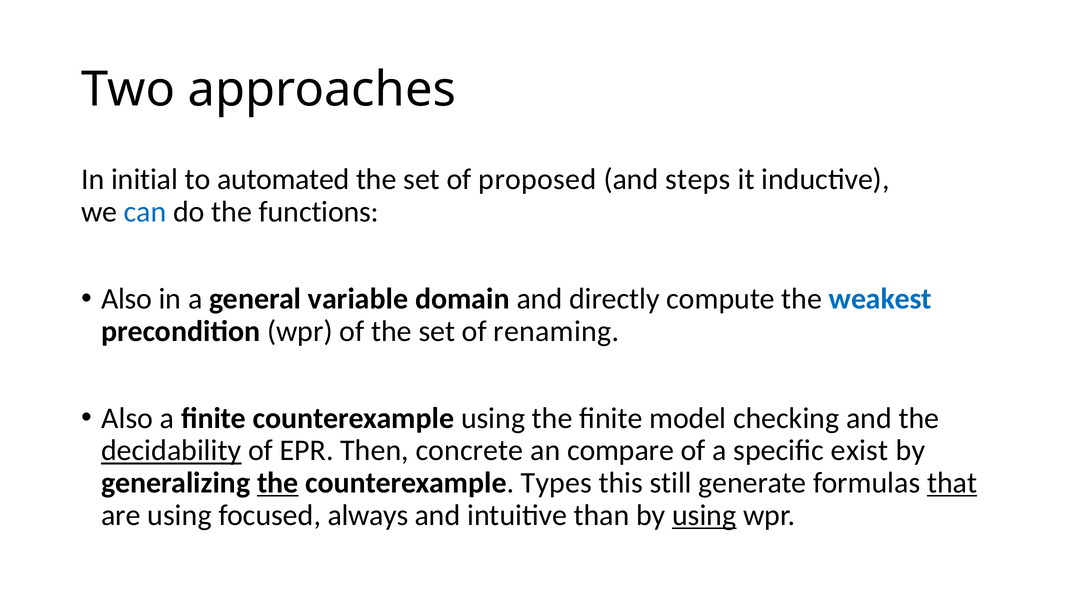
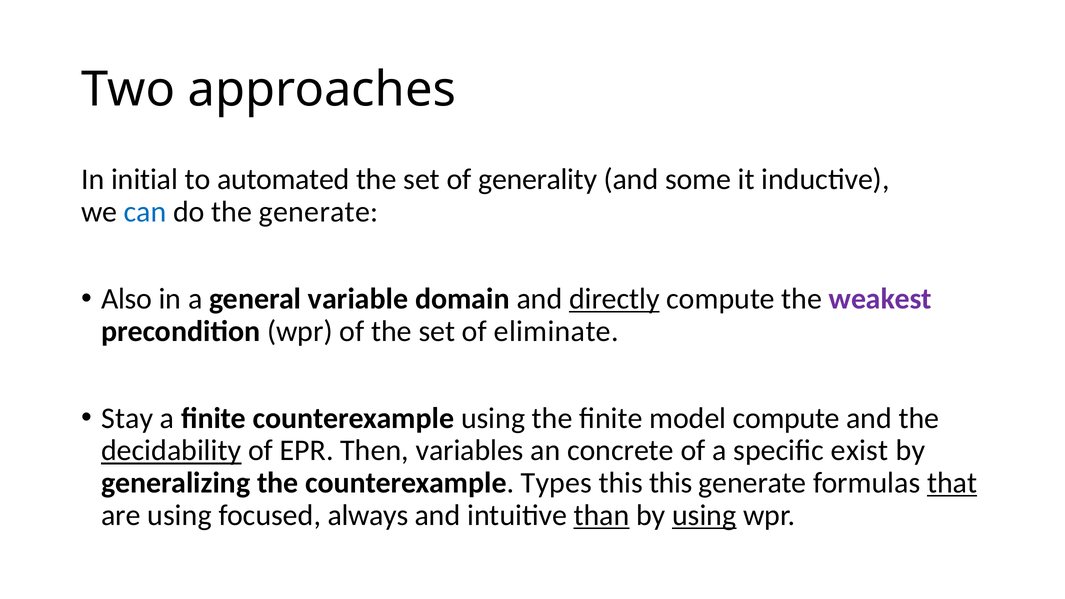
proposed: proposed -> generality (538, 179)
steps: steps -> some (698, 179)
the functions: functions -> generate (319, 212)
directly underline: none -> present (614, 299)
weakest colour: blue -> purple (880, 299)
renaming: renaming -> eliminate (556, 331)
Also: Also -> Stay (127, 418)
model checking: checking -> compute (786, 418)
concrete: concrete -> variables (470, 451)
compare: compare -> concrete (620, 451)
the underline: present -> none (278, 483)
this still: still -> this (671, 483)
than underline: none -> present (602, 515)
